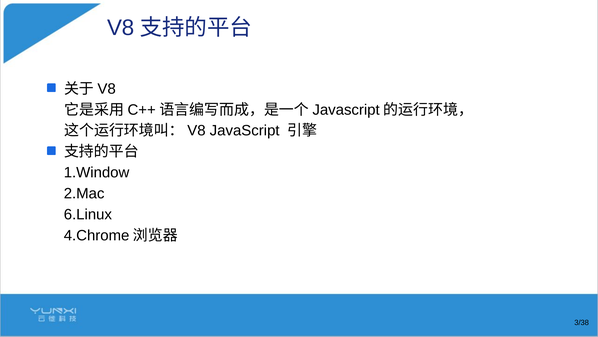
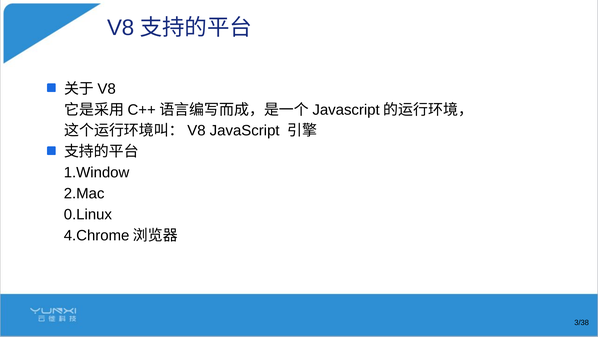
6.Linux: 6.Linux -> 0.Linux (88, 214)
